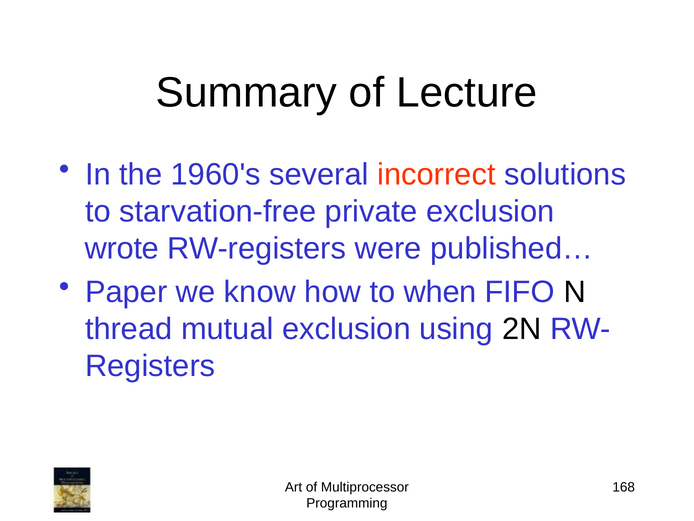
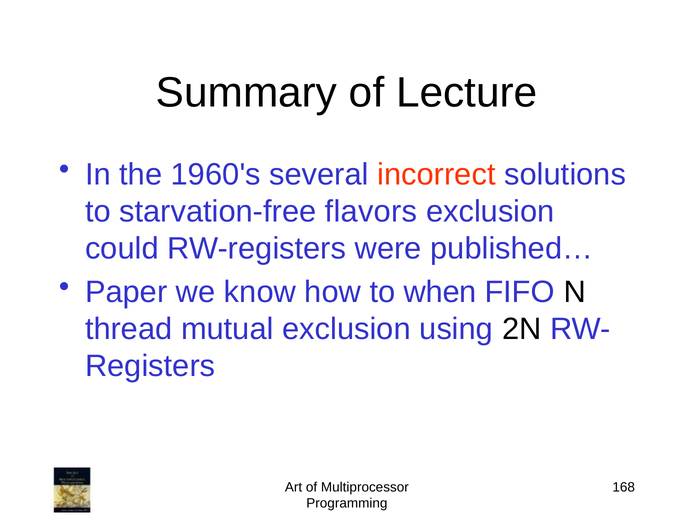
private: private -> flavors (371, 212)
wrote: wrote -> could (122, 249)
